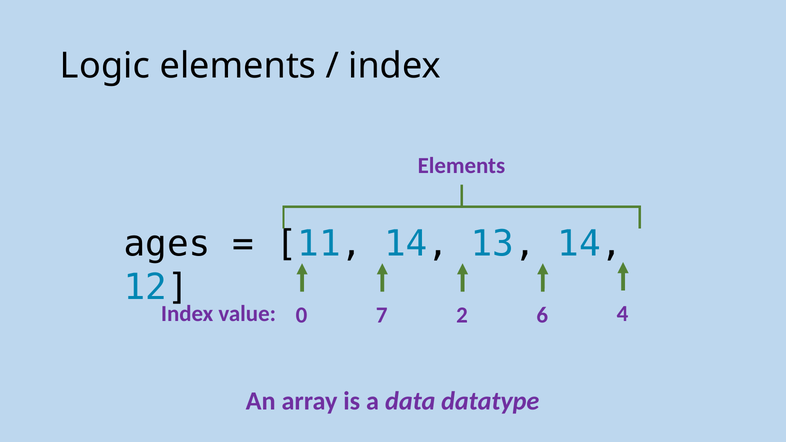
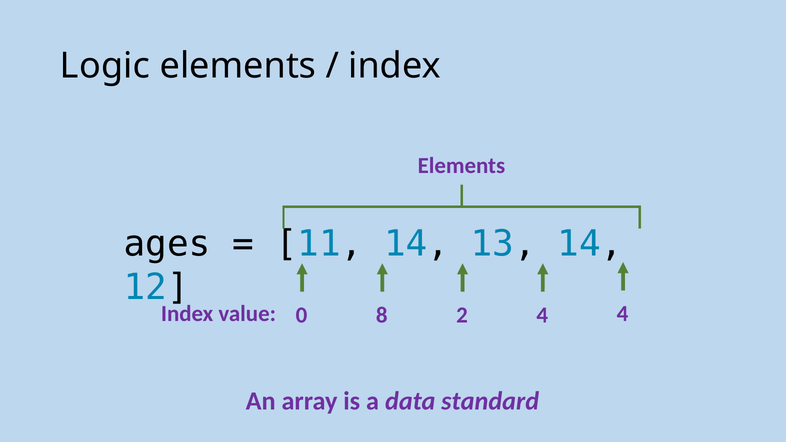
7: 7 -> 8 (382, 315)
2 6: 6 -> 4 (542, 315)
datatype: datatype -> standard (490, 401)
